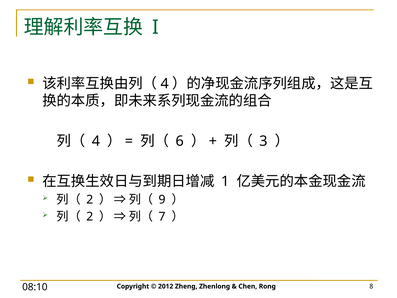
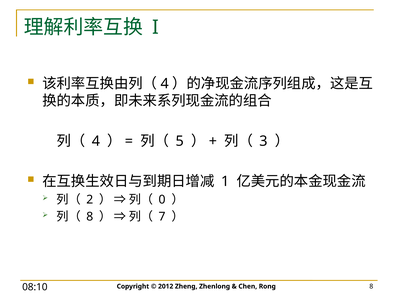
6: 6 -> 5 (180, 141)
9: 9 -> 0 (162, 199)
2: 2 -> 8 (90, 216)
